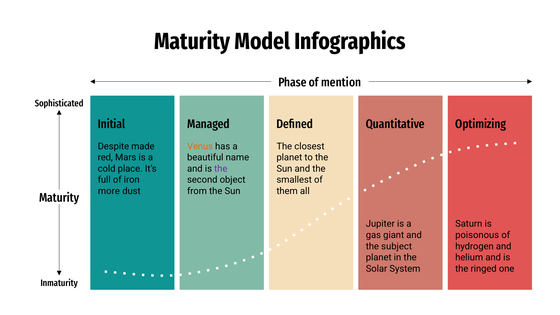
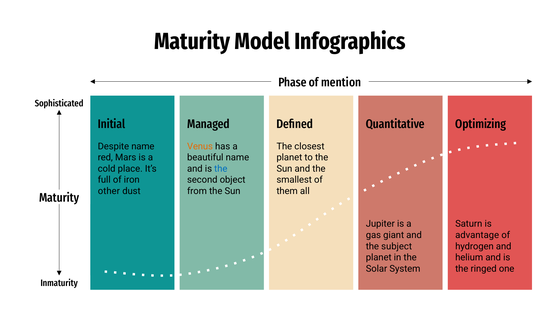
Despite made: made -> name (143, 146)
the colour: purple -> blue (221, 169)
more: more -> other (109, 191)
poisonous: poisonous -> advantage (477, 235)
